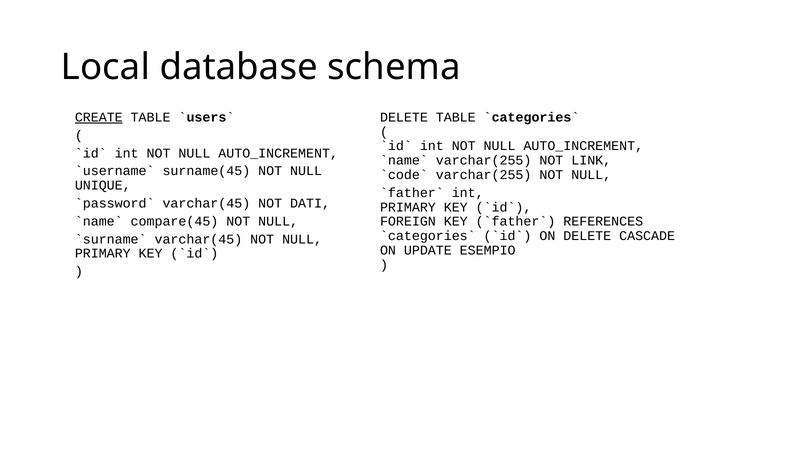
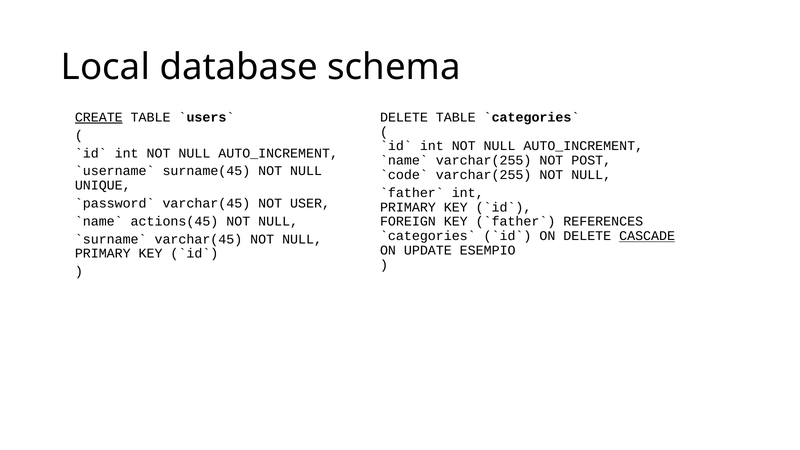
LINK: LINK -> POST (591, 160)
DATI: DATI -> USER (310, 203)
compare(45: compare(45 -> actions(45 (174, 221)
CASCADE underline: none -> present (647, 236)
